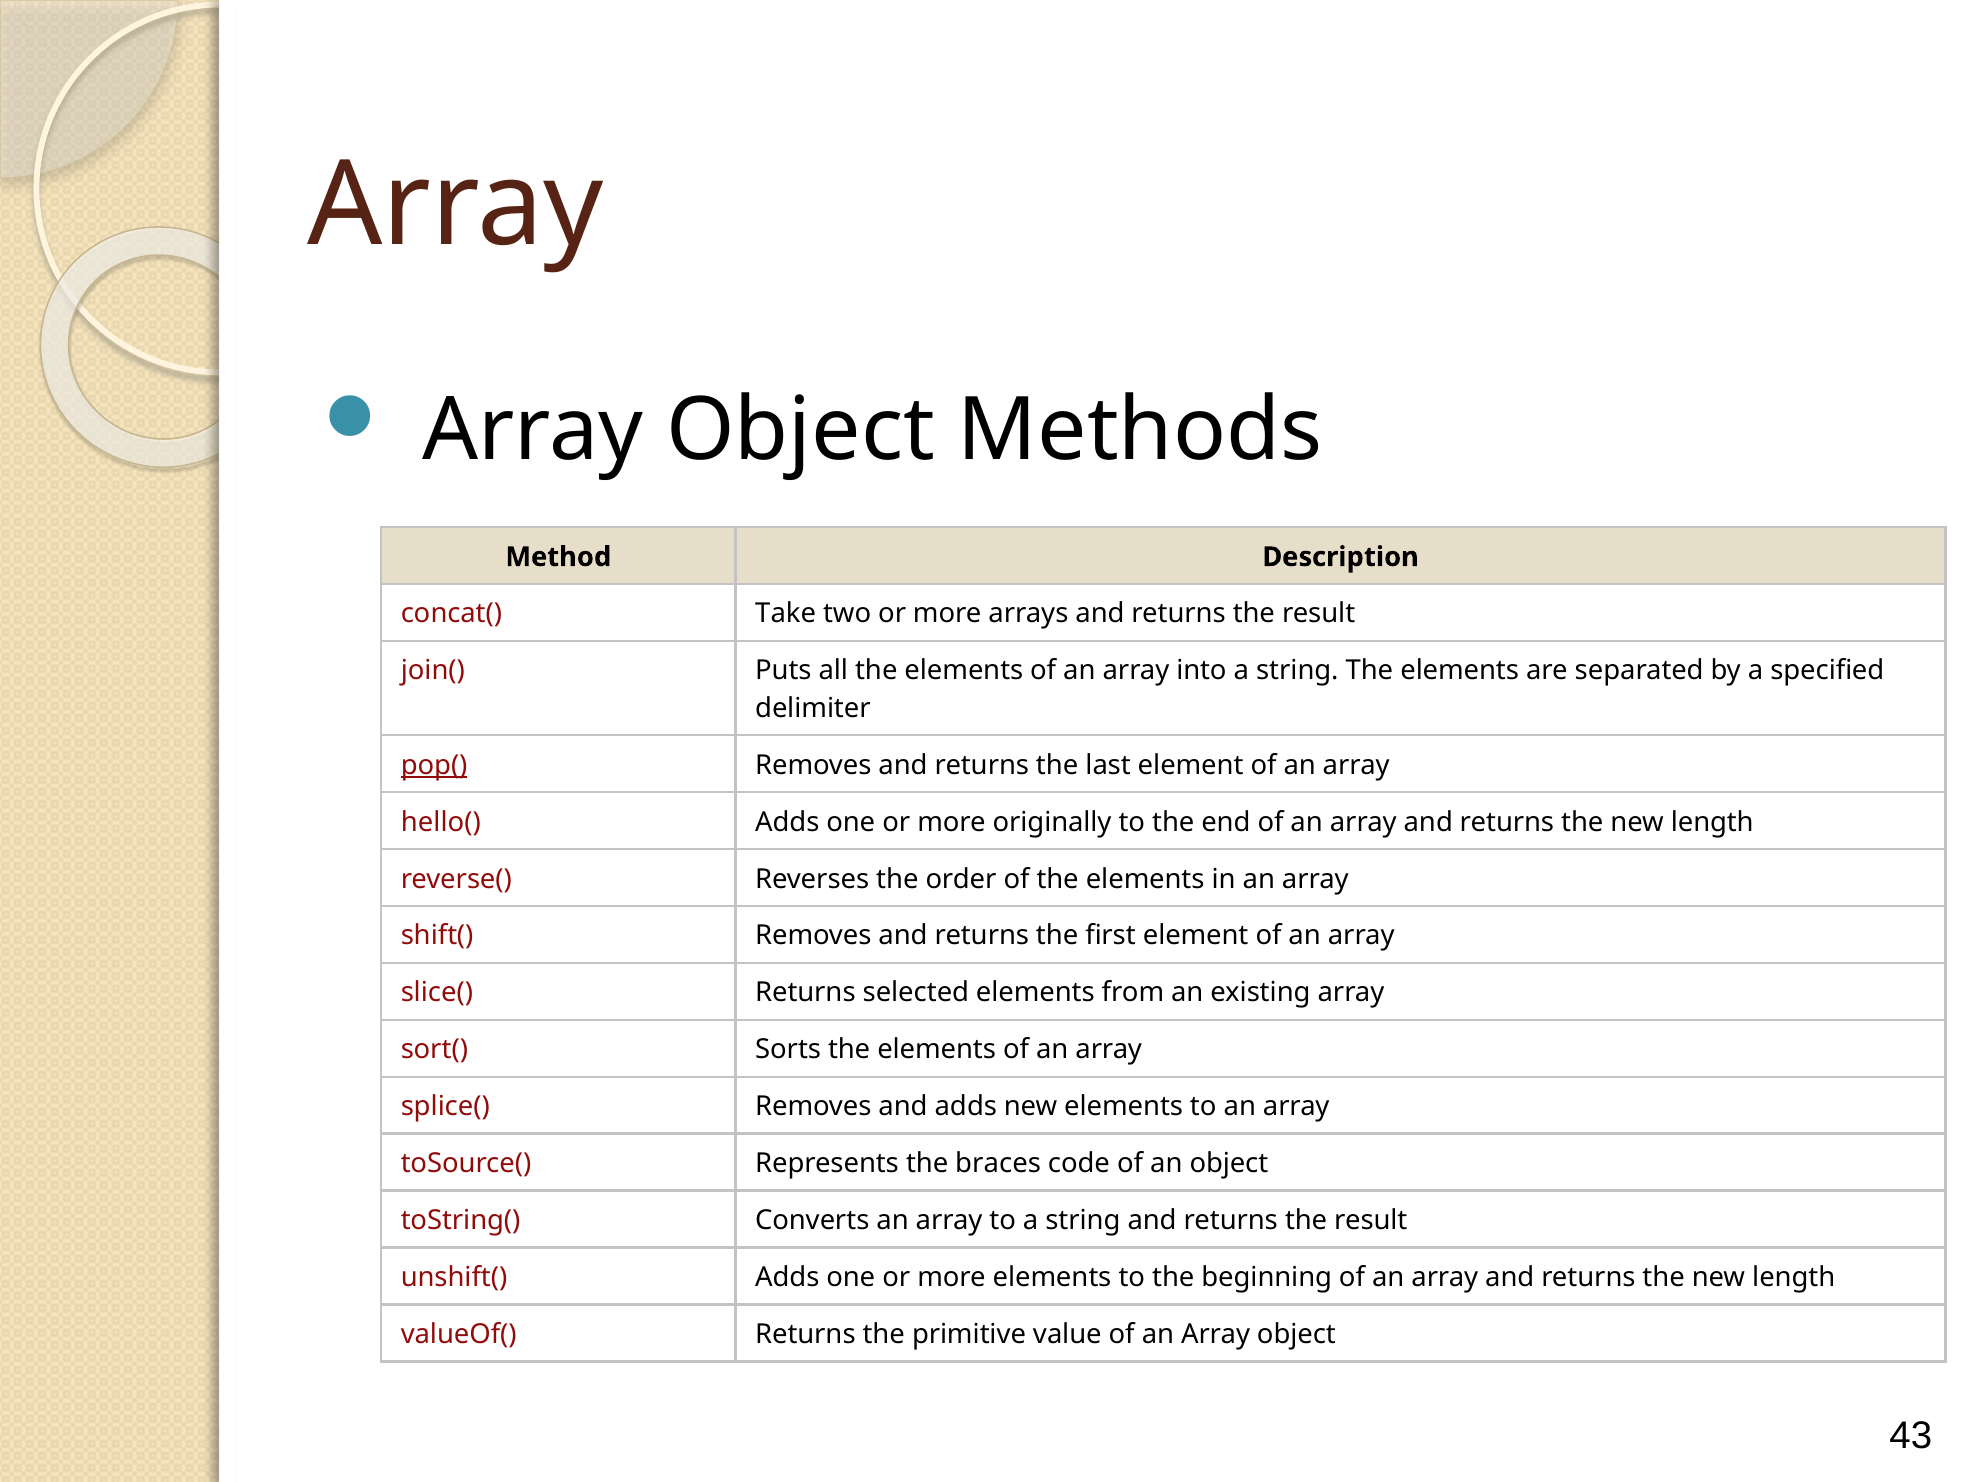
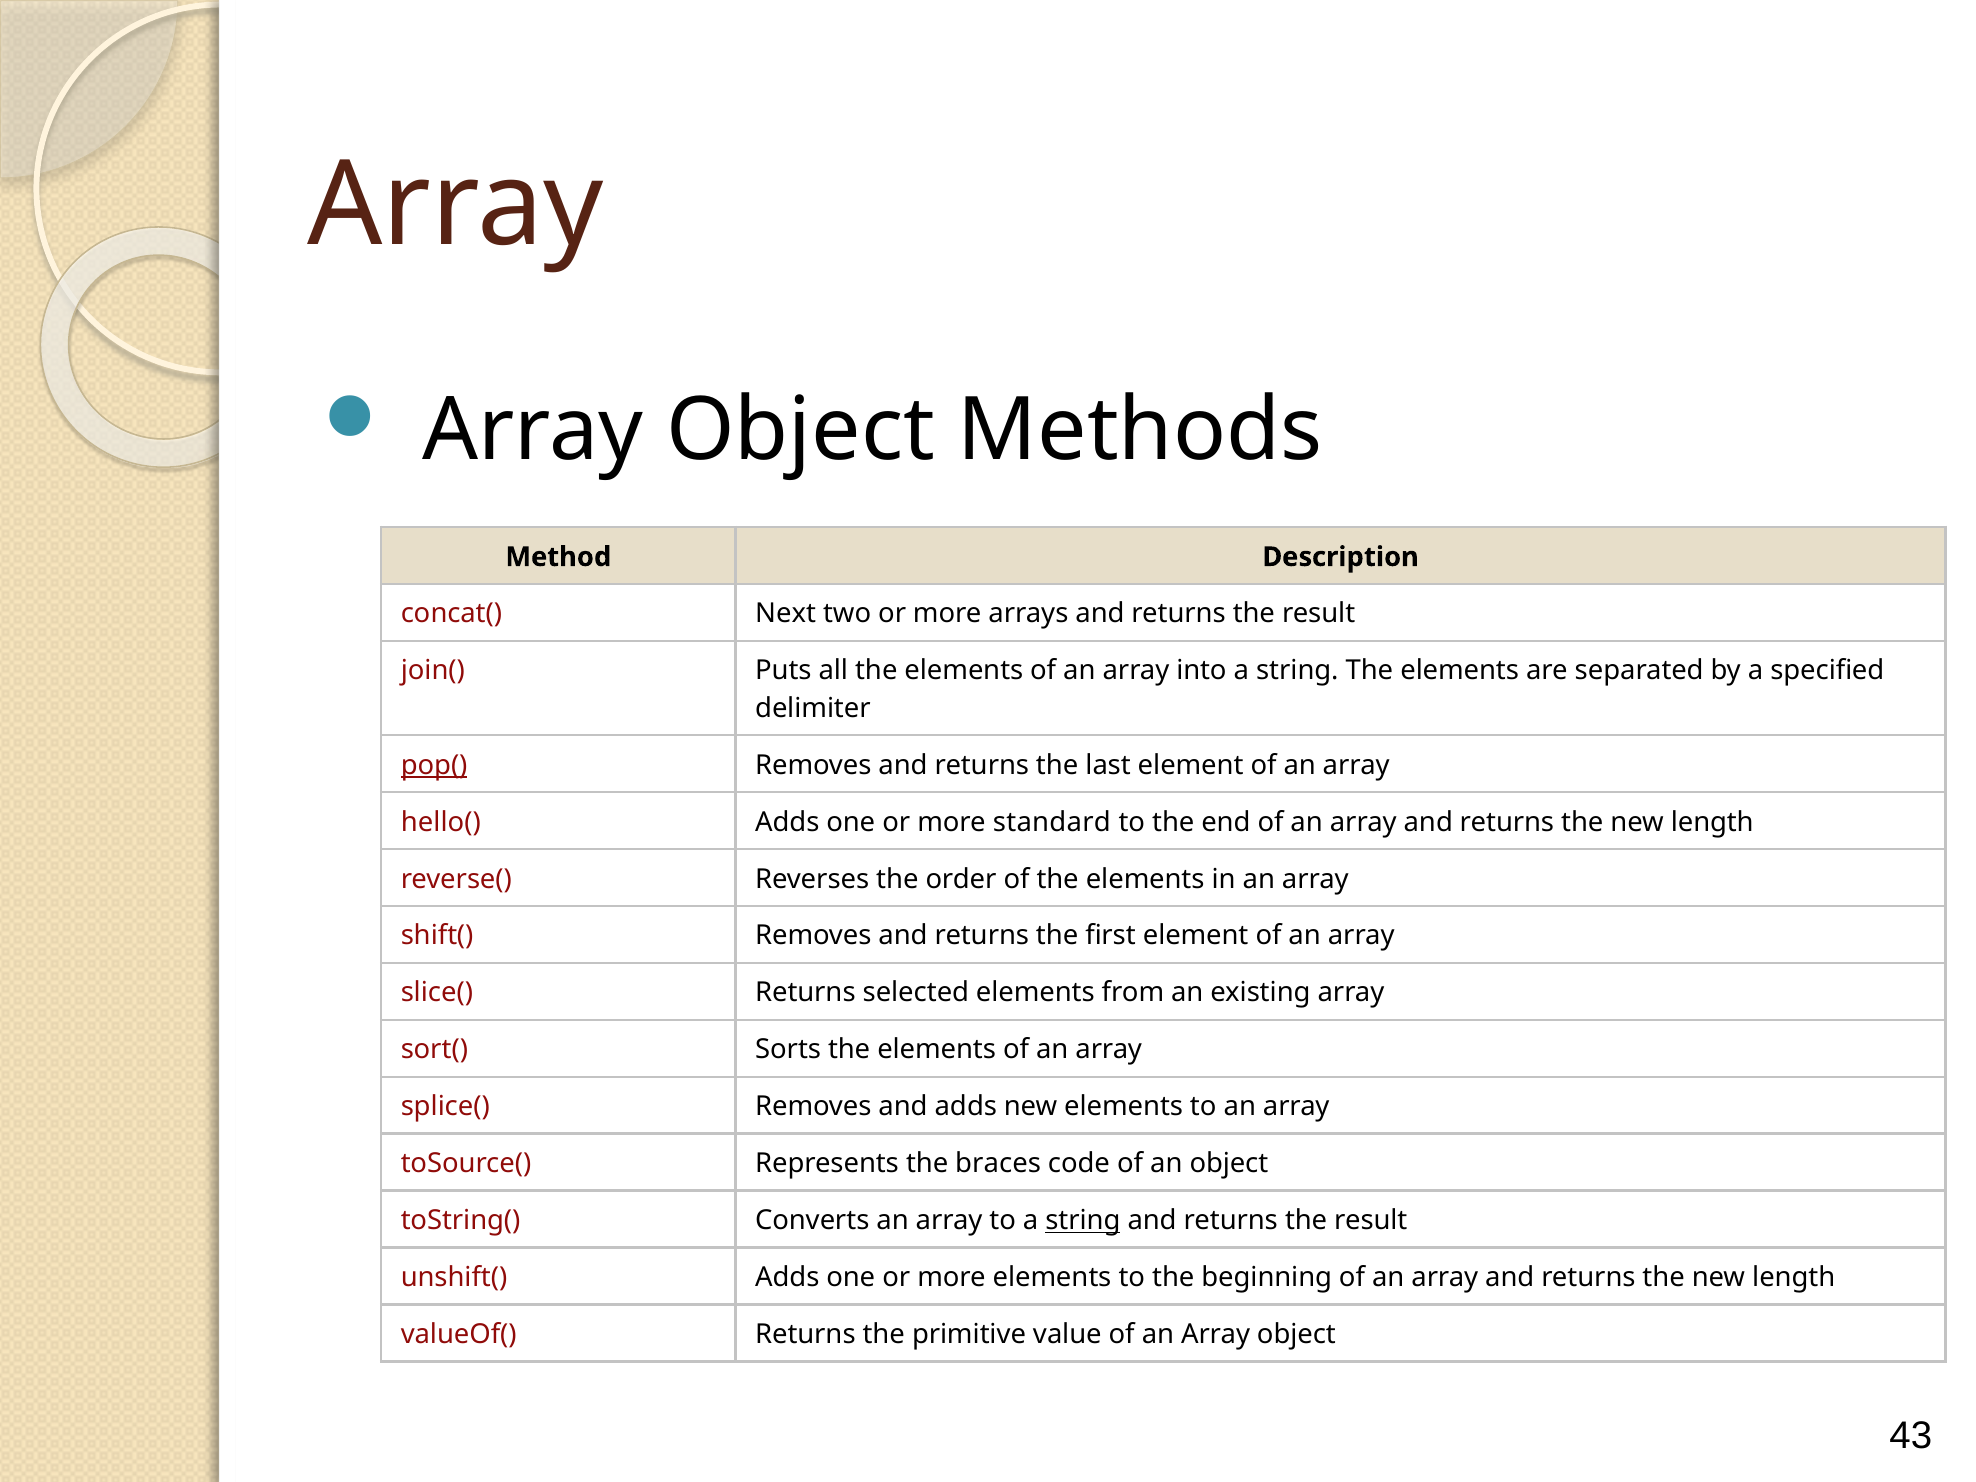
Take: Take -> Next (786, 614)
originally: originally -> standard (1052, 822)
string underline: none -> present (1083, 1221)
